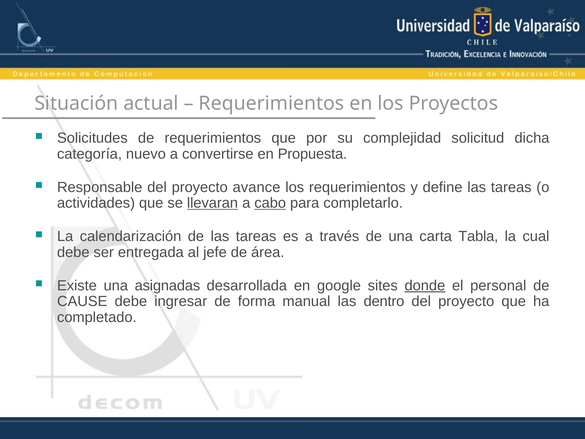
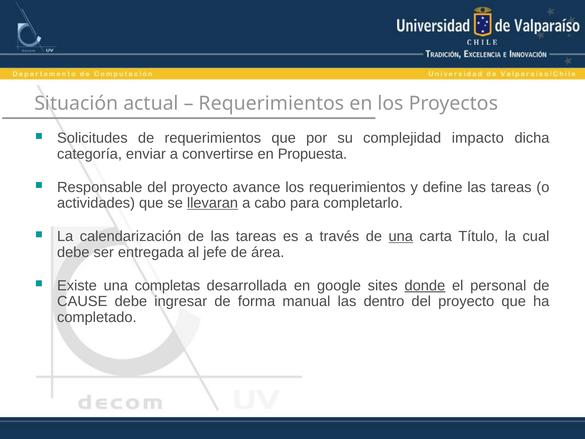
solicitud: solicitud -> impacto (478, 138)
nuevo: nuevo -> enviar (146, 154)
cabo underline: present -> none (270, 203)
una underline: none -> present (401, 236)
Tabla: Tabla -> Título (478, 236)
asignadas: asignadas -> completas (167, 285)
